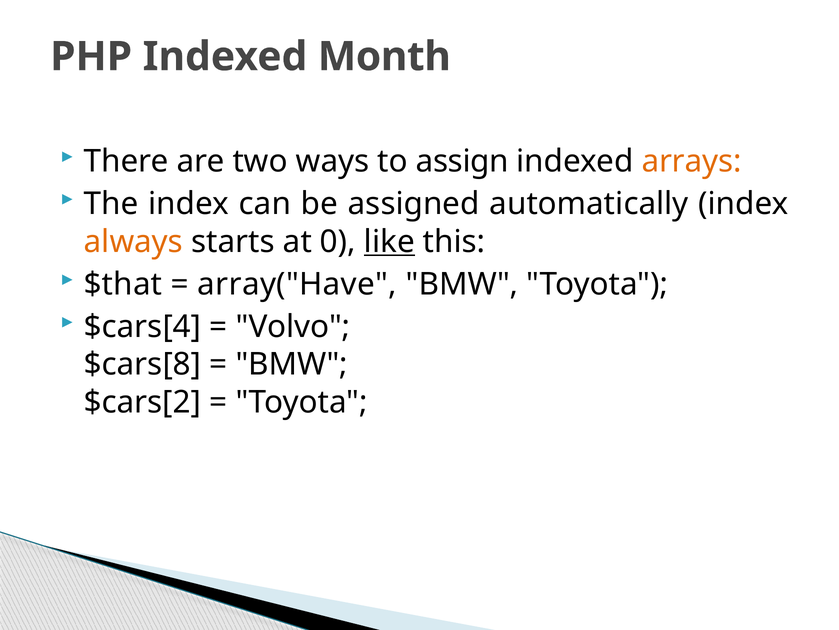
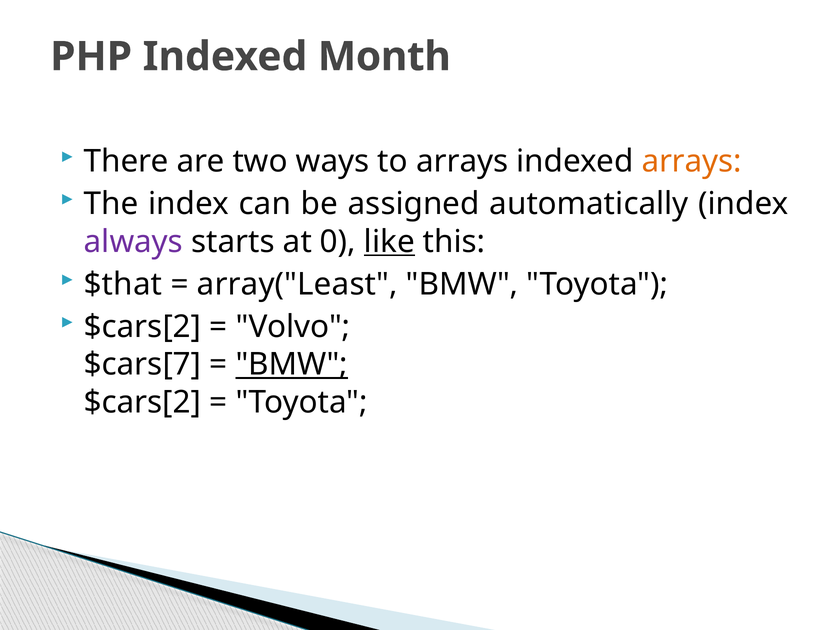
to assign: assign -> arrays (462, 161)
always colour: orange -> purple (133, 241)
array("Have: array("Have -> array("Least (297, 284)
$cars[4: $cars[4 -> $cars[2 (142, 326)
$cars[8: $cars[8 -> $cars[7 (142, 364)
BMW underline: none -> present (292, 364)
